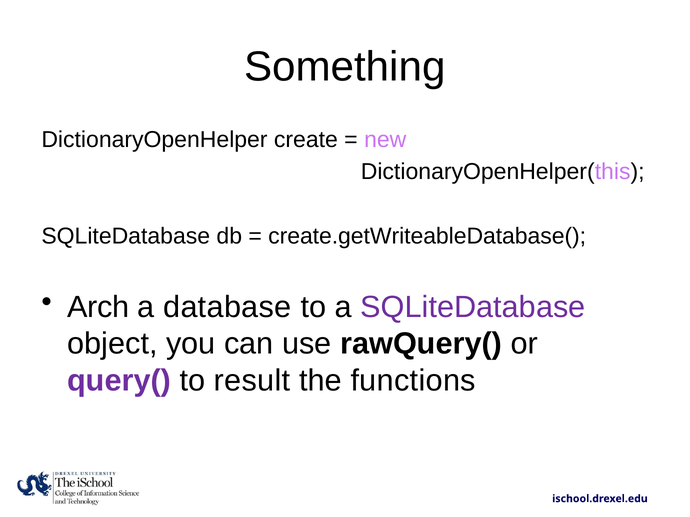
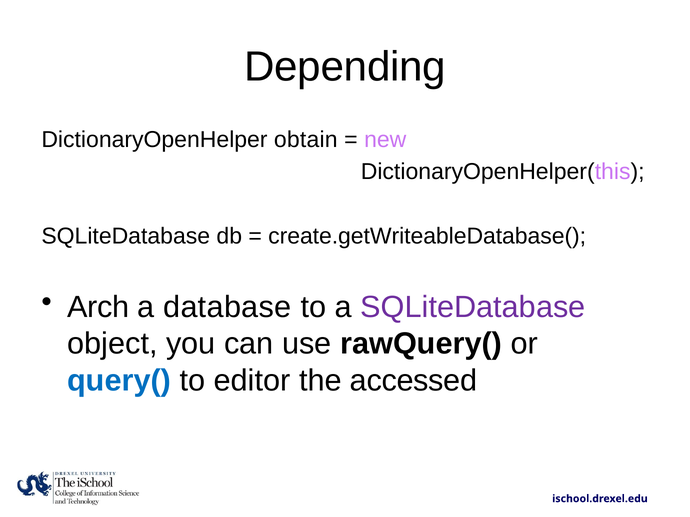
Something: Something -> Depending (345, 67)
create: create -> obtain (306, 140)
query( colour: purple -> blue (119, 381)
result: result -> editor (252, 381)
functions: functions -> accessed (414, 381)
